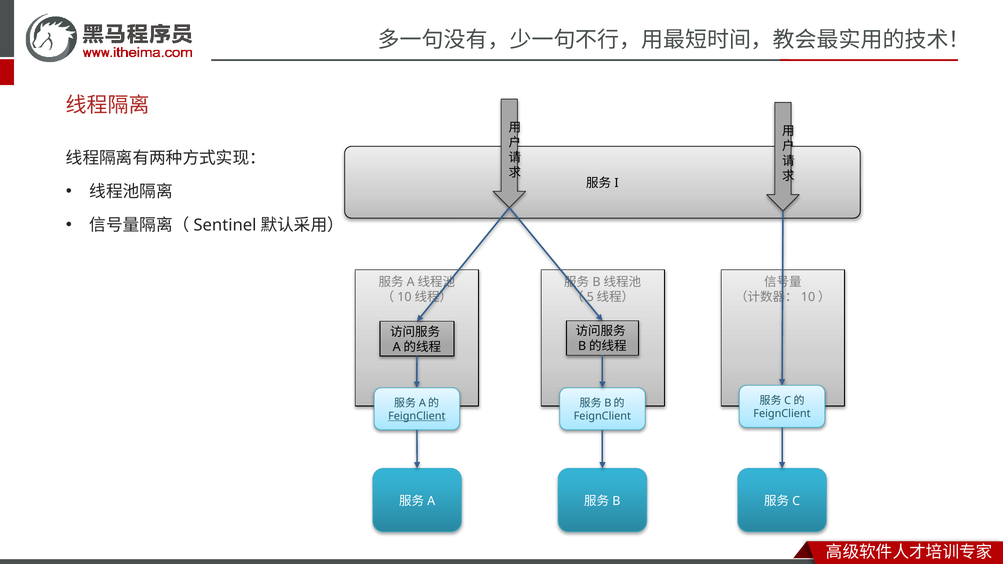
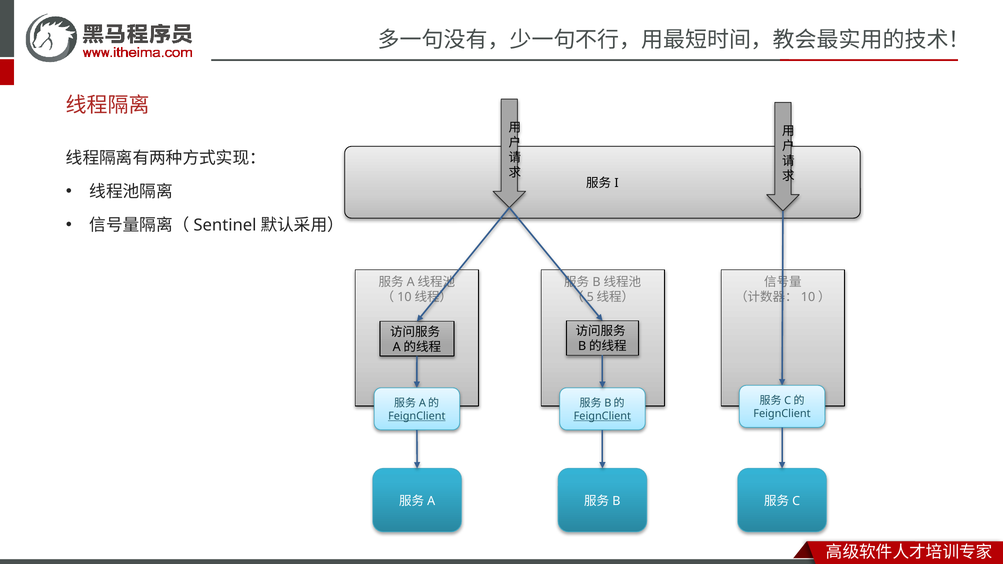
FeignClient underline: none -> present (602, 416)
